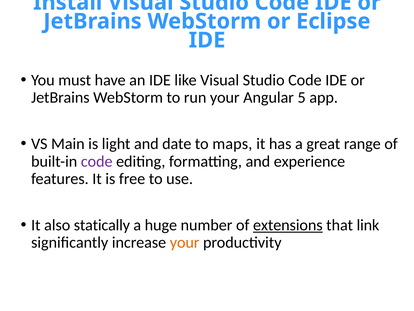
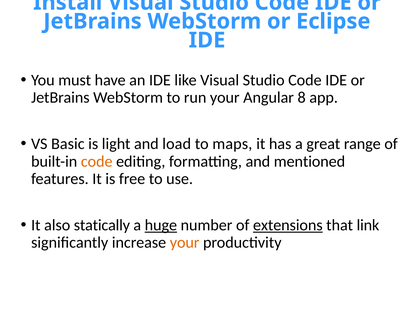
5: 5 -> 8 (302, 97)
Main: Main -> Basic (68, 144)
date: date -> load (177, 144)
code colour: purple -> orange (97, 161)
experience: experience -> mentioned (309, 161)
huge underline: none -> present (161, 225)
